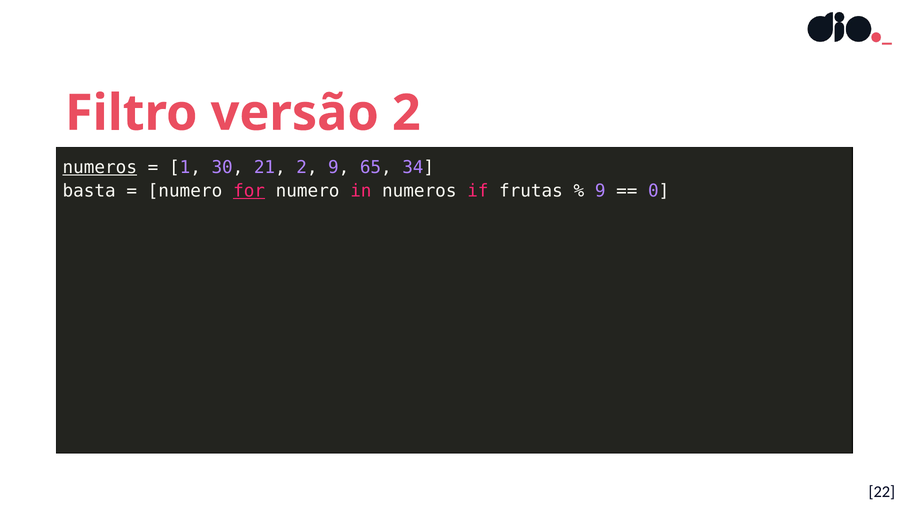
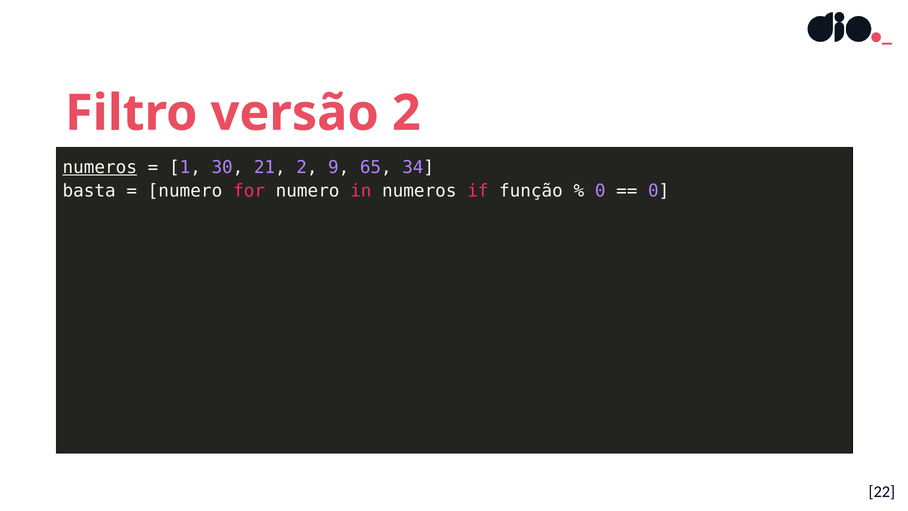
for underline: present -> none (249, 191)
frutas: frutas -> função (531, 191)
9: 9 -> 0 (600, 191)
